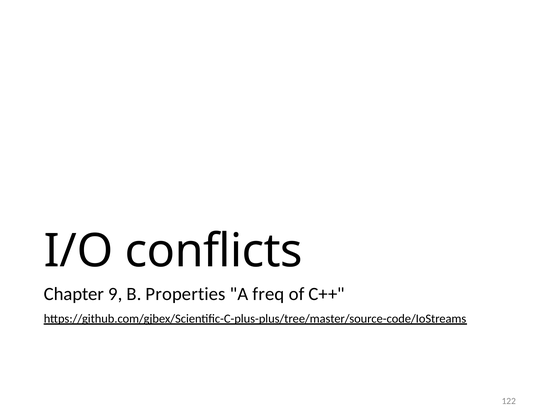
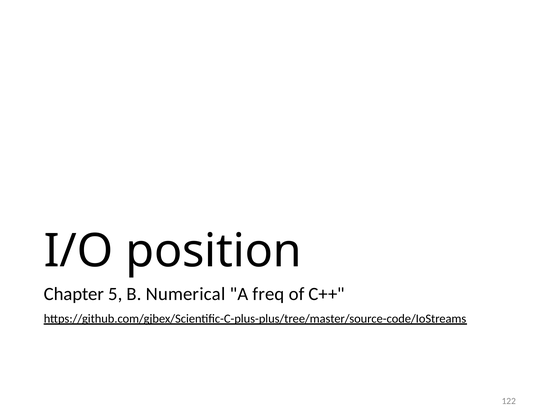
conflicts: conflicts -> position (214, 251)
9: 9 -> 5 (115, 294)
Properties: Properties -> Numerical (186, 294)
